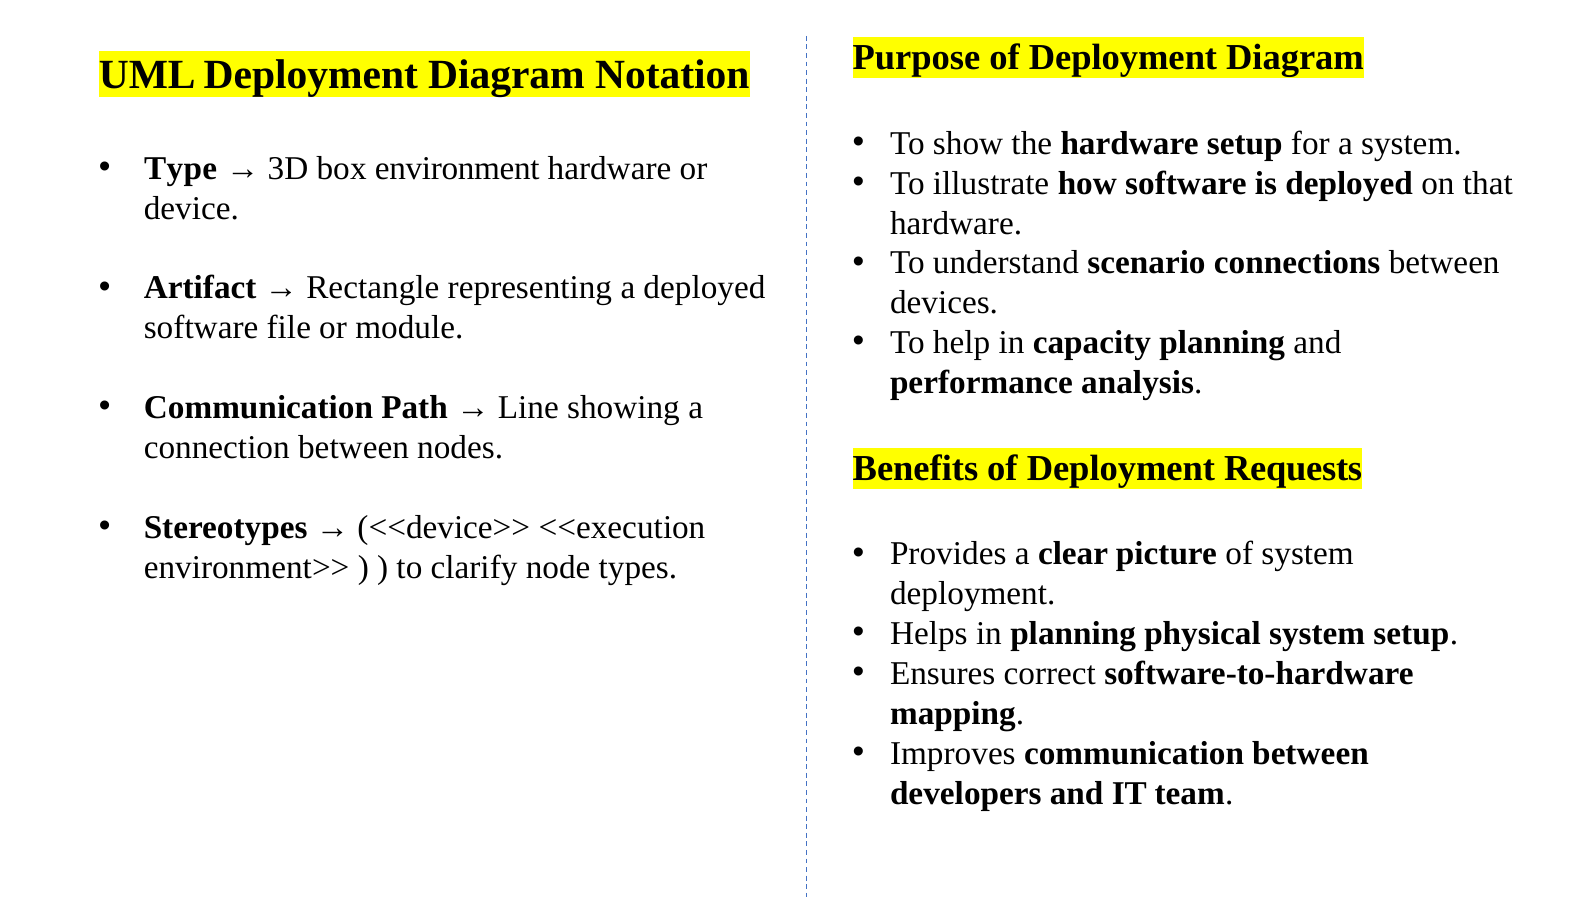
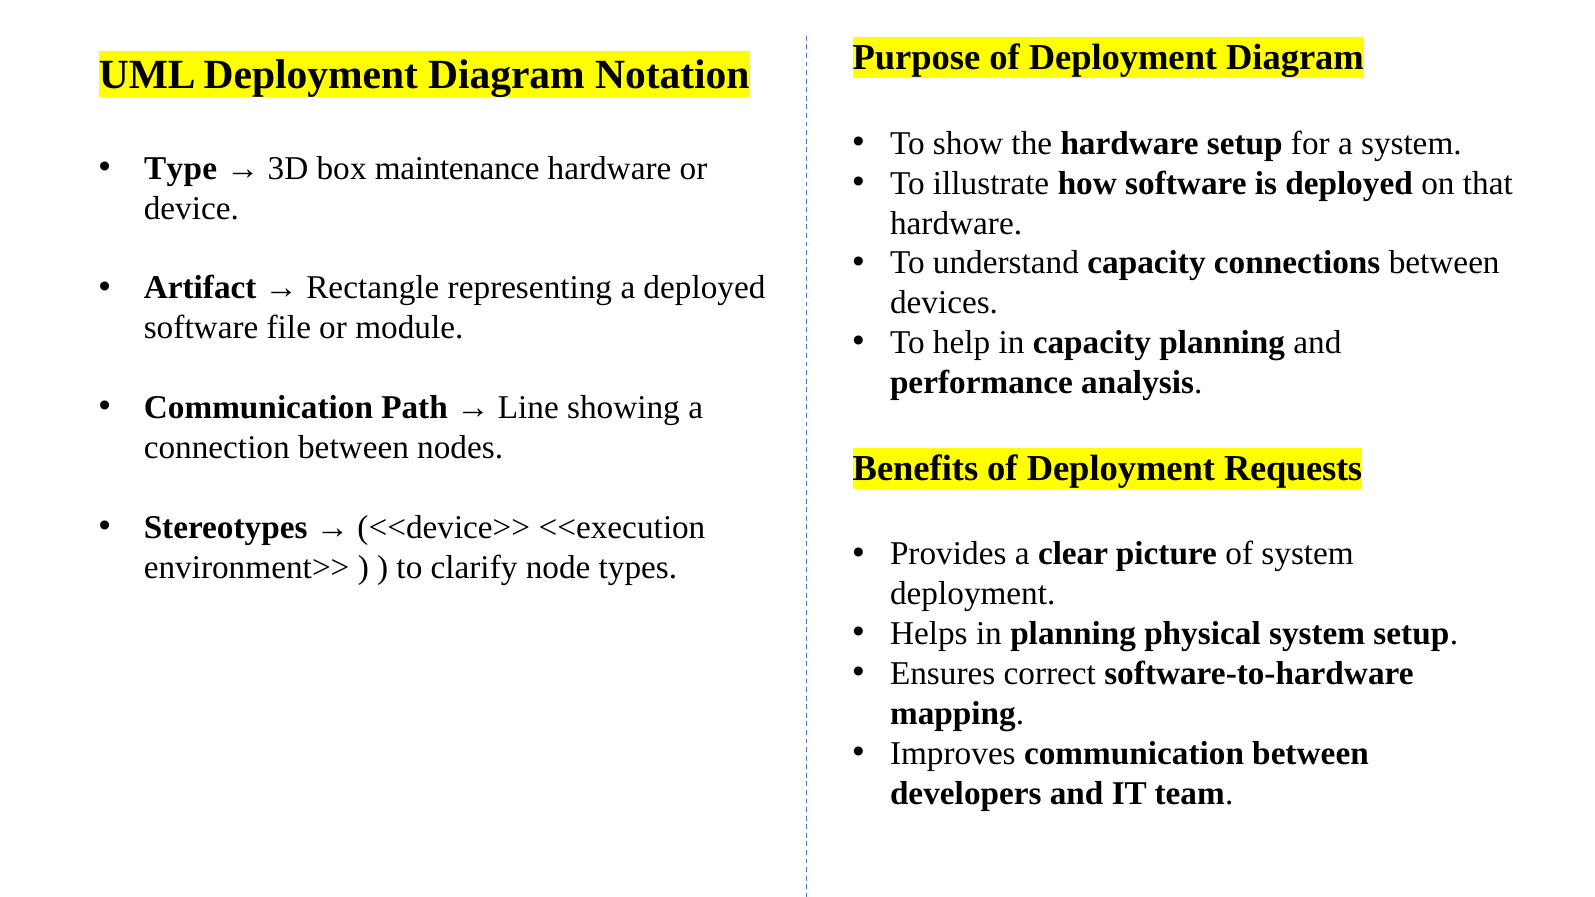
environment: environment -> maintenance (457, 168)
understand scenario: scenario -> capacity (1147, 263)
